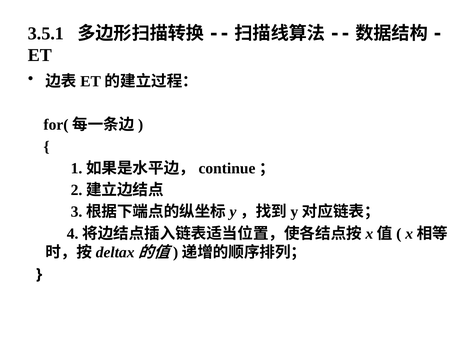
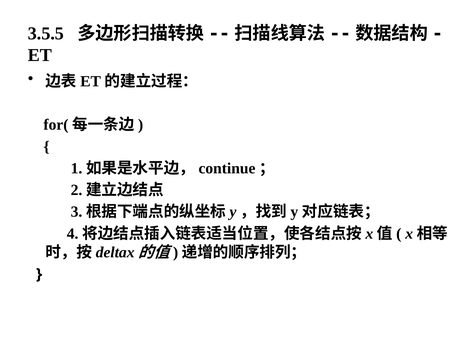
3.5.1: 3.5.1 -> 3.5.5 (46, 34)
